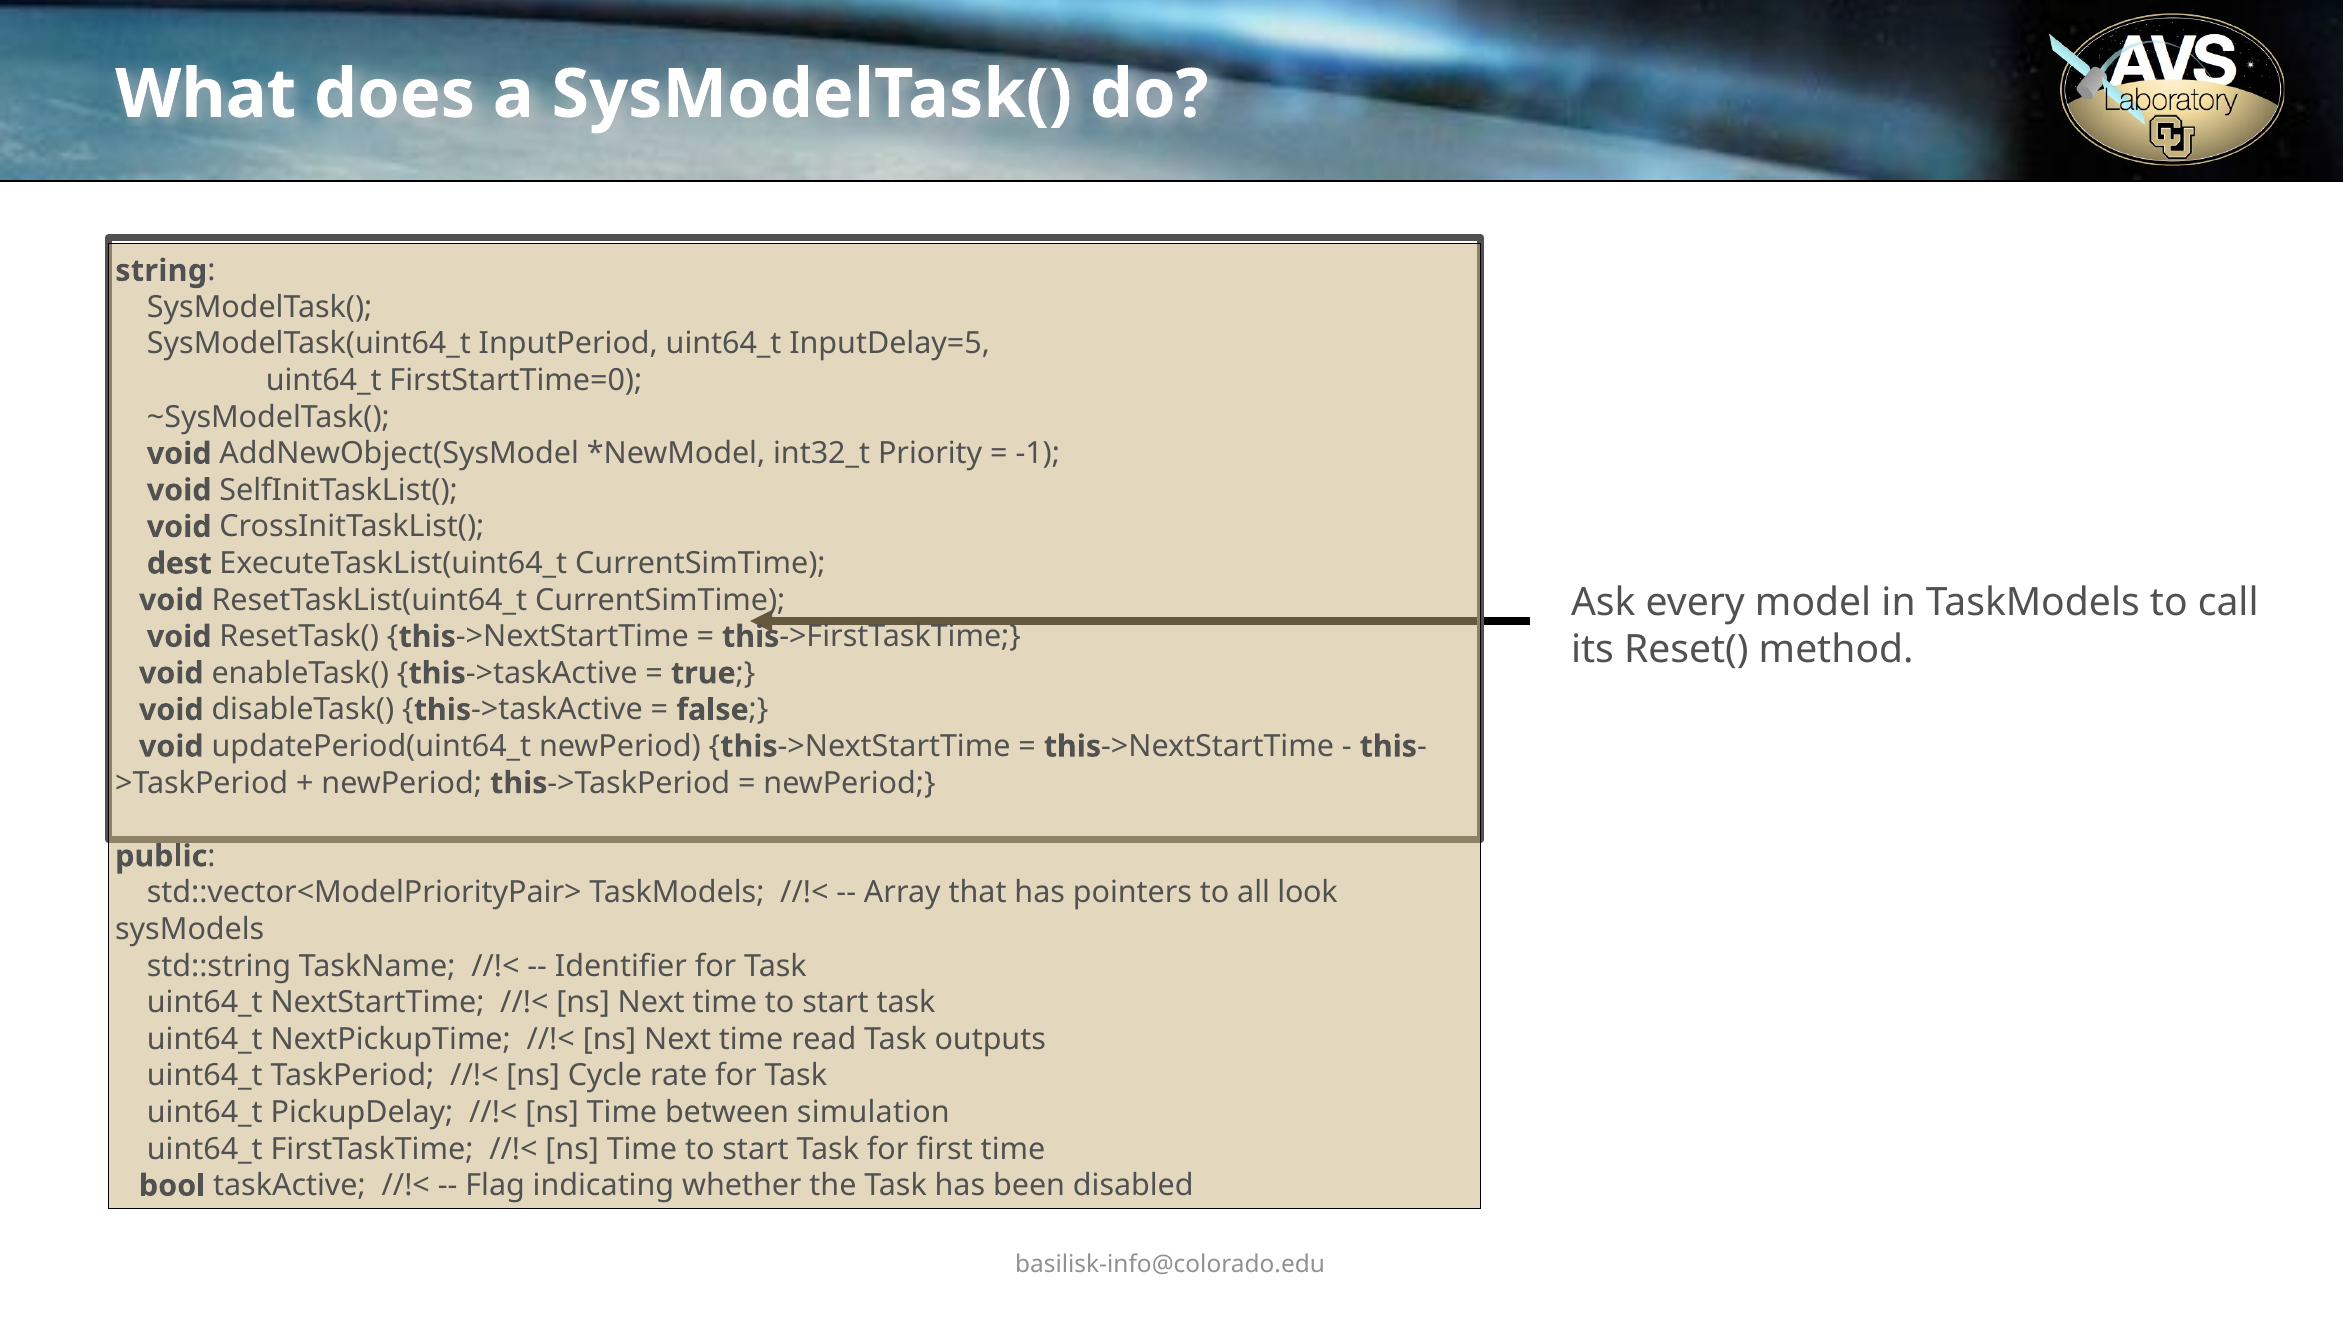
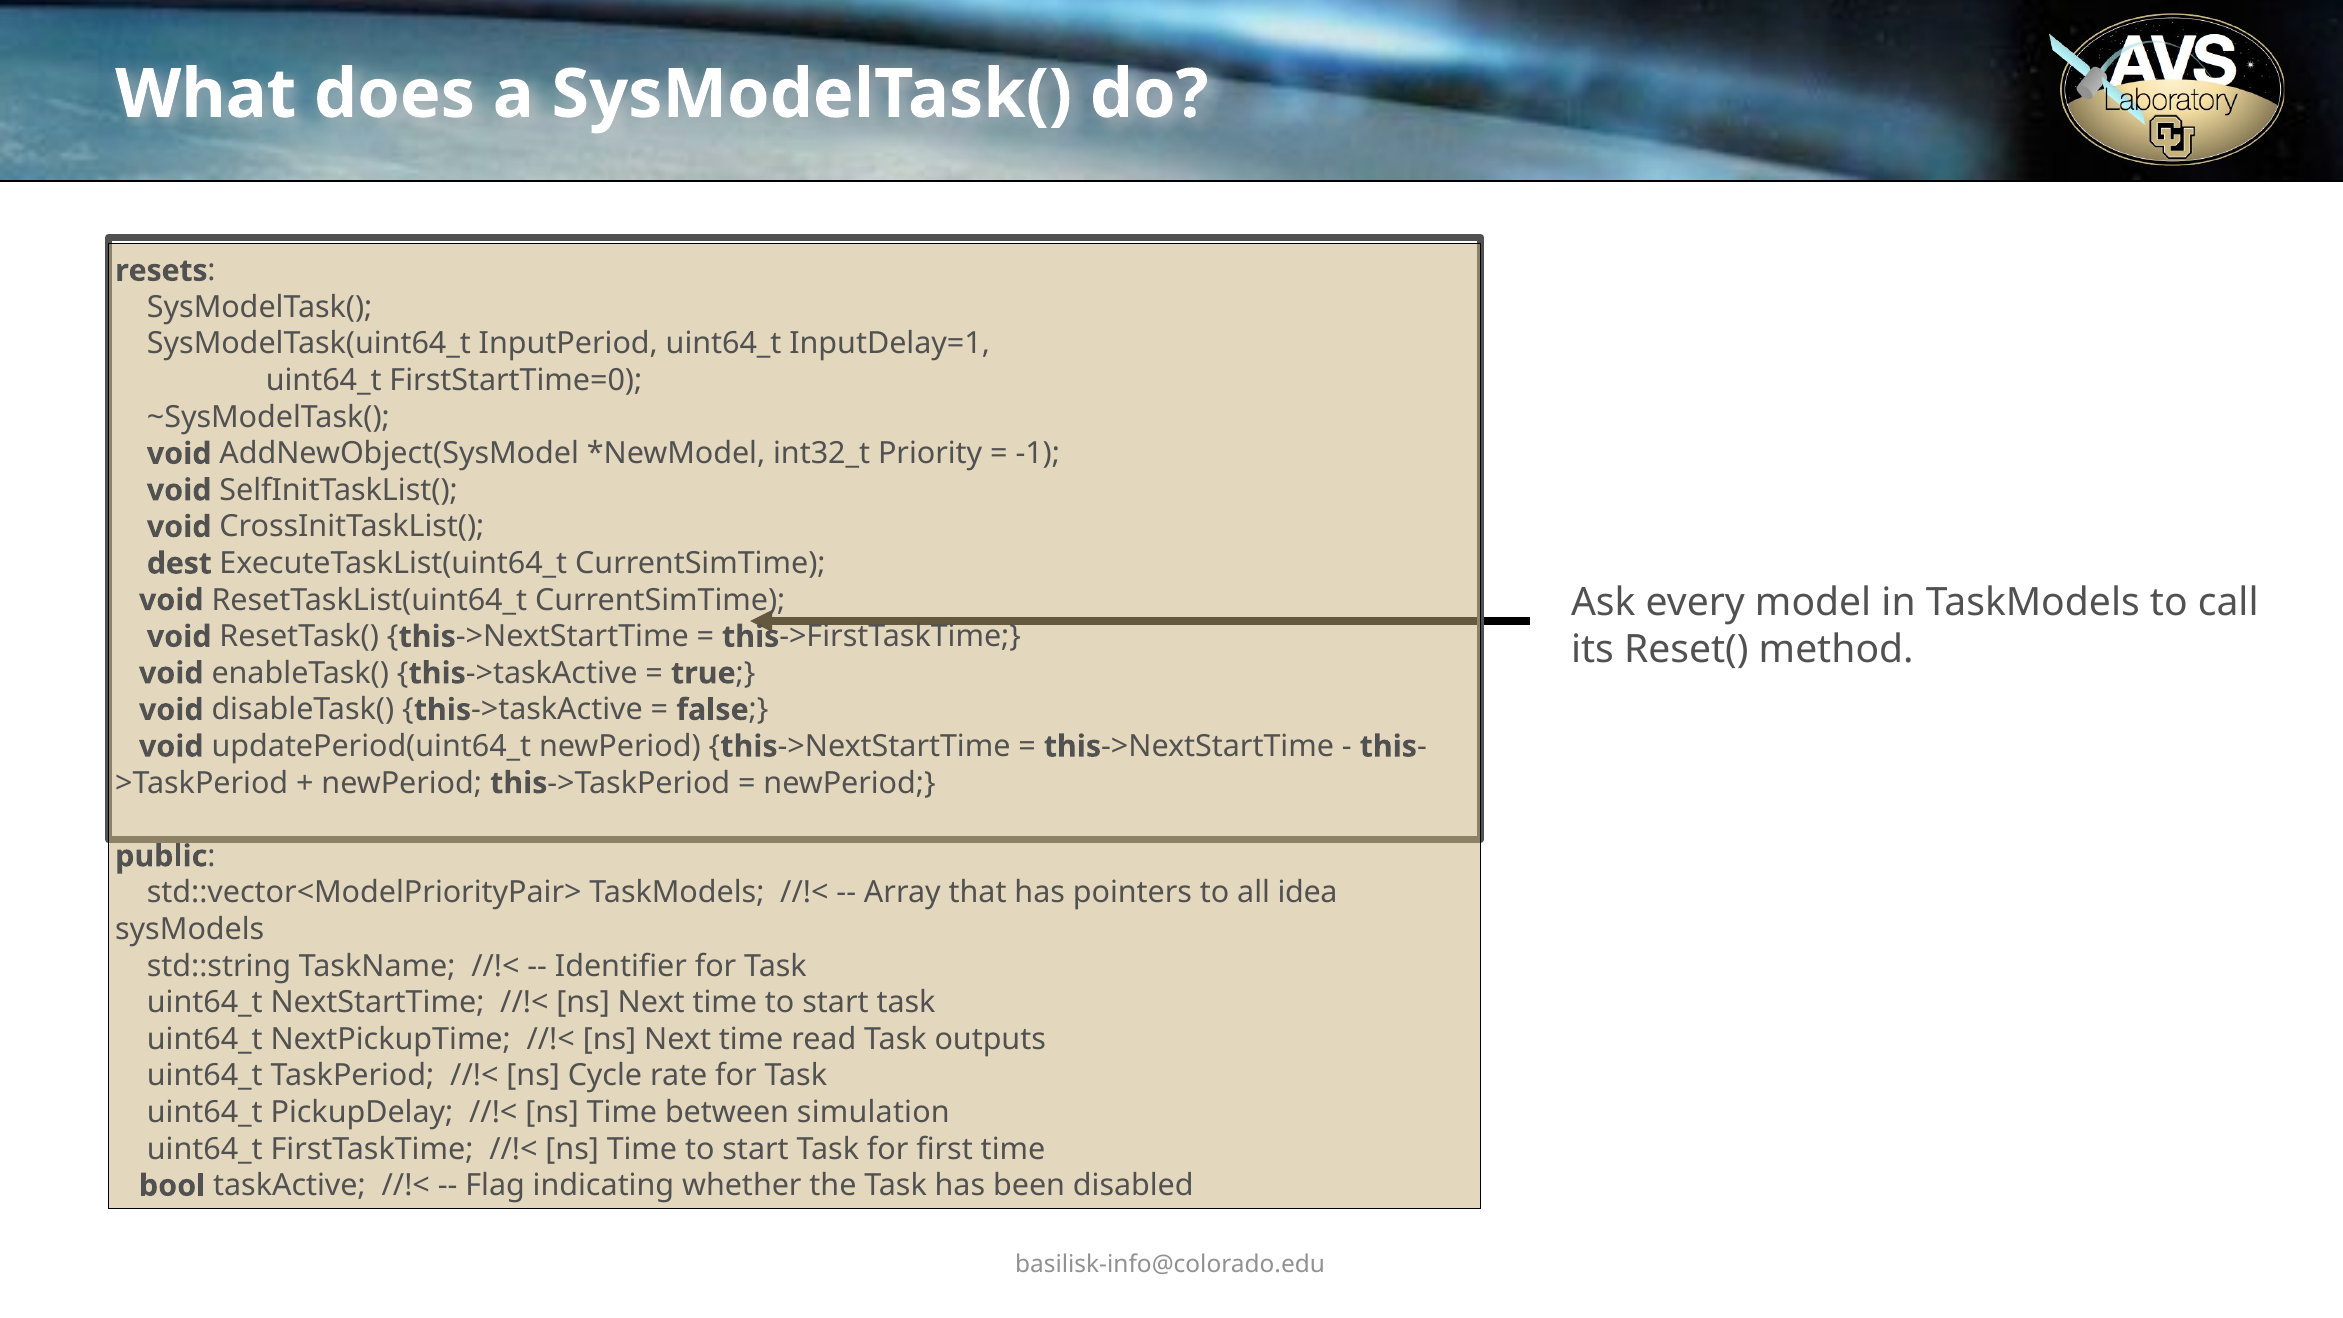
string: string -> resets (161, 271)
InputDelay=5: InputDelay=5 -> InputDelay=1 (890, 344)
look: look -> idea (1308, 893)
